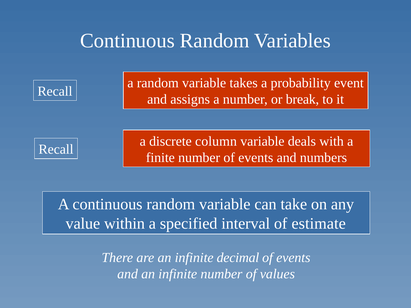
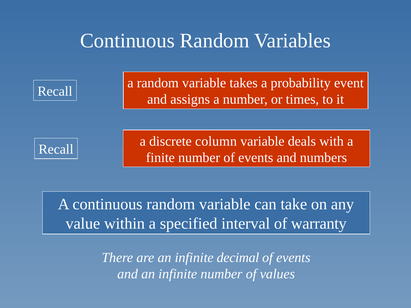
break: break -> times (302, 100)
estimate: estimate -> warranty (319, 224)
